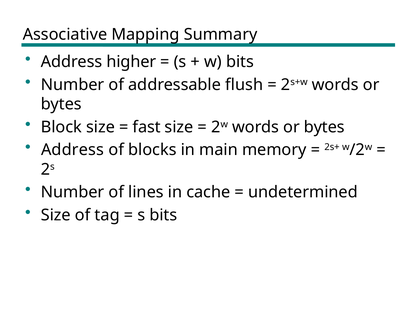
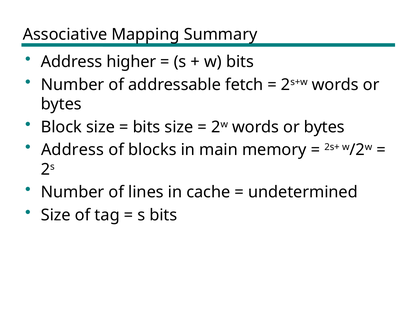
flush: flush -> fetch (244, 85)
fast: fast -> bits (147, 127)
